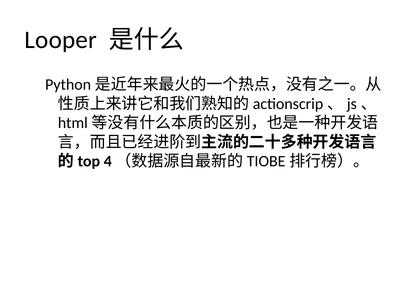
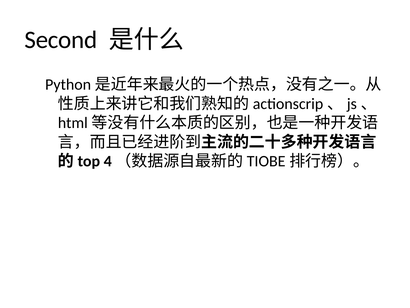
Looper: Looper -> Second (61, 40)
